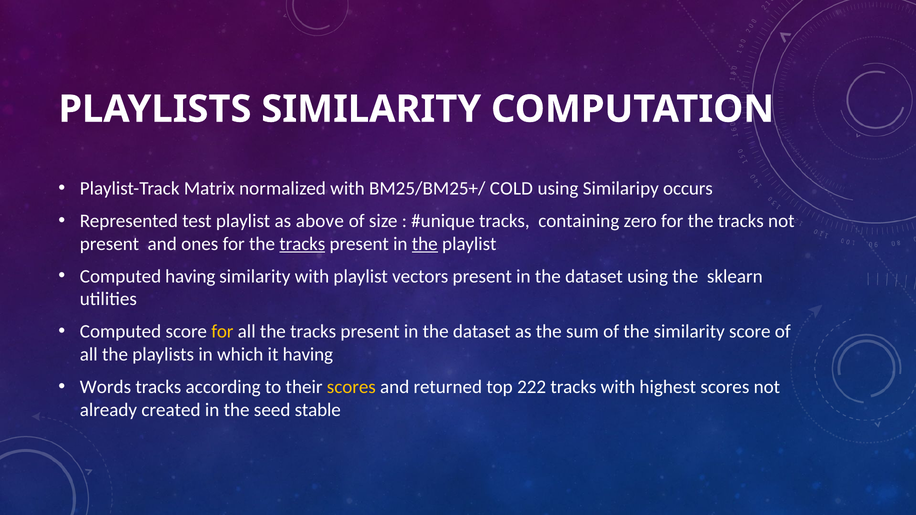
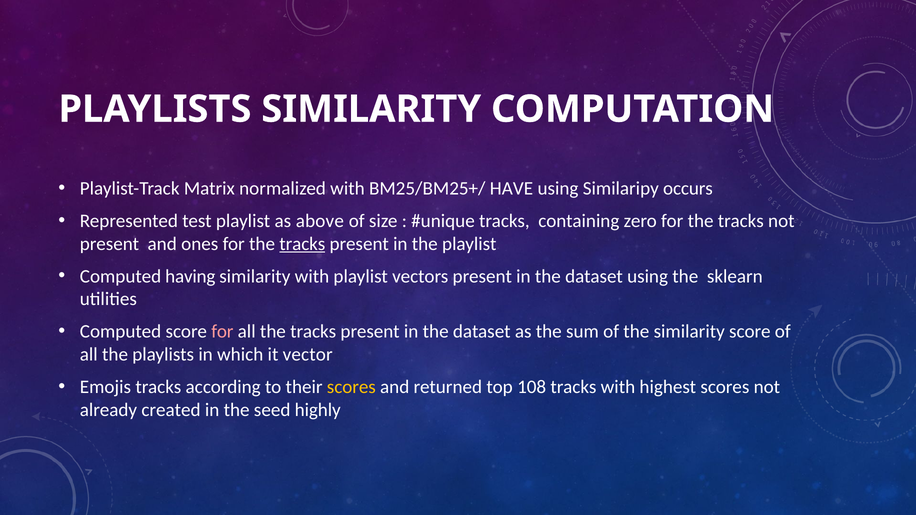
COLD: COLD -> HAVE (511, 188)
the underline: present -> none (425, 244)
for colour: yellow -> pink (222, 332)
it having: having -> vector (308, 355)
Words: Words -> Emojis (105, 387)
222: 222 -> 108 (532, 387)
stable: stable -> highly (318, 410)
